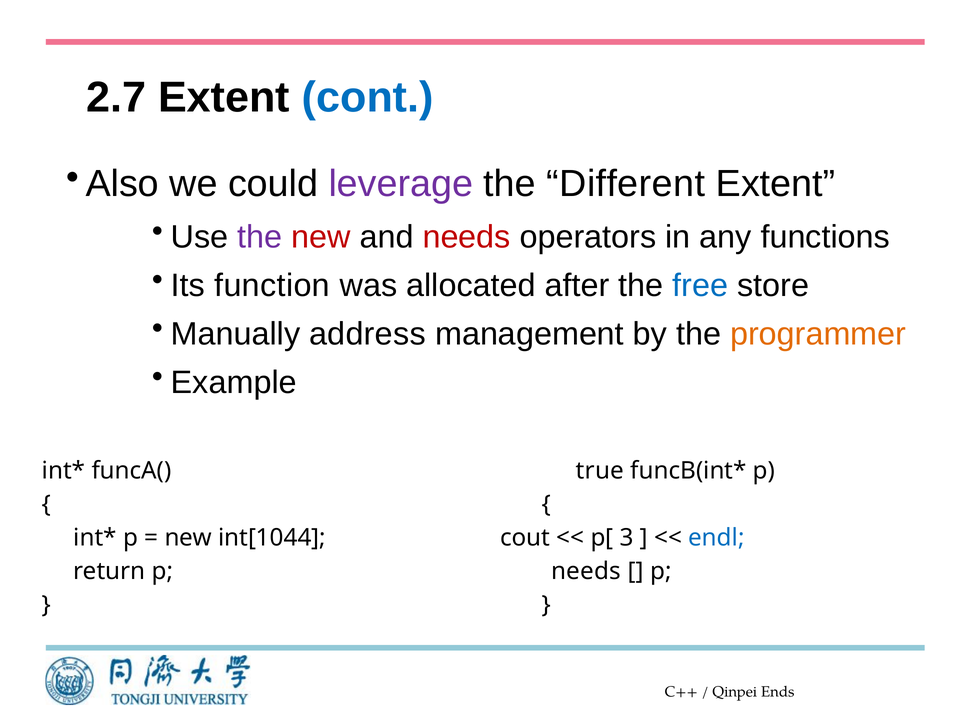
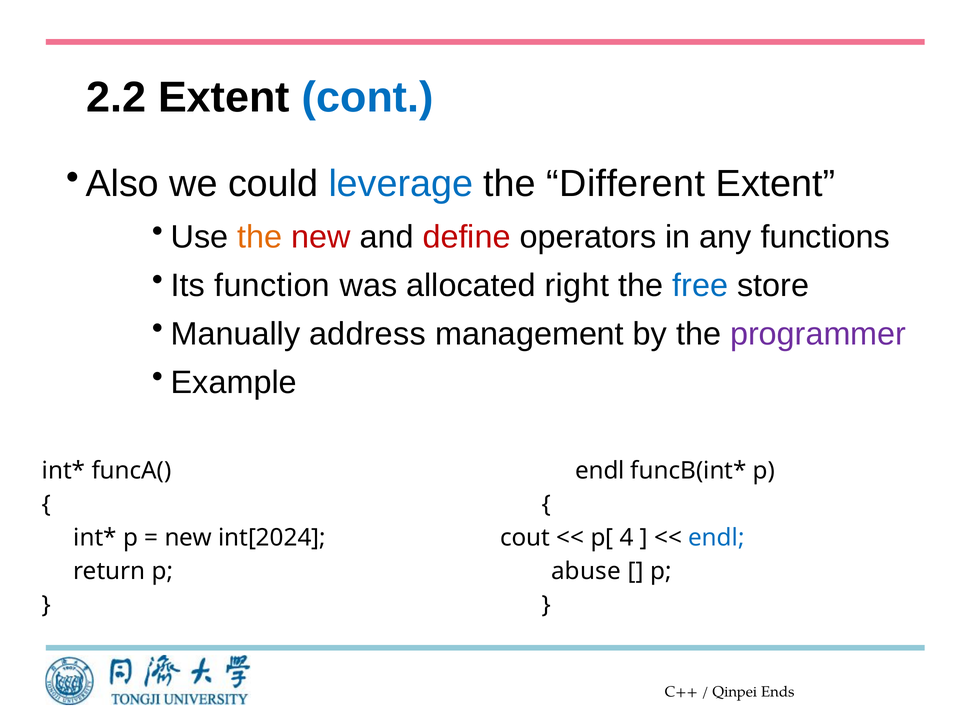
2.7: 2.7 -> 2.2 (116, 98)
leverage colour: purple -> blue (401, 184)
the colour: purple -> orange (260, 237)
and needs: needs -> define (467, 237)
after: after -> right (577, 286)
programmer colour: orange -> purple (818, 334)
funcA( true: true -> endl (600, 471)
int[1044: int[1044 -> int[2024 (272, 538)
3: 3 -> 4 (627, 538)
p needs: needs -> abuse (586, 571)
